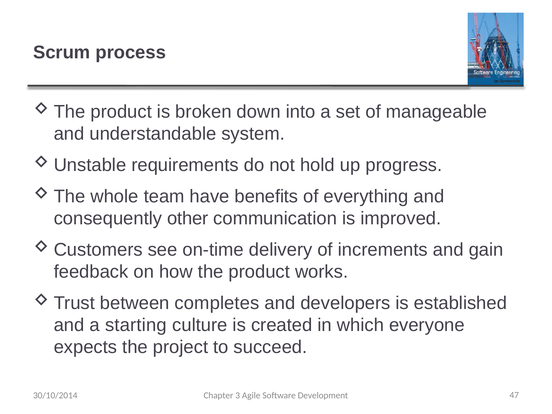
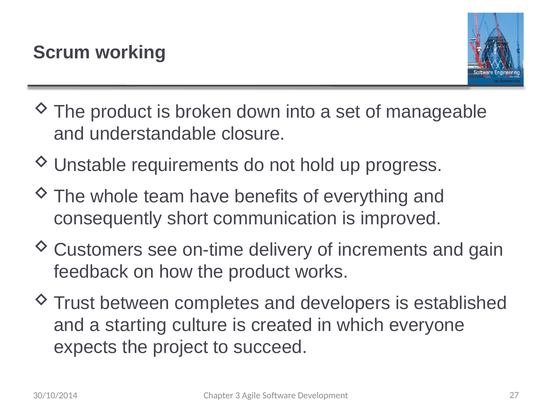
process: process -> working (131, 52)
system: system -> closure (253, 134)
other: other -> short (188, 218)
47: 47 -> 27 (514, 395)
